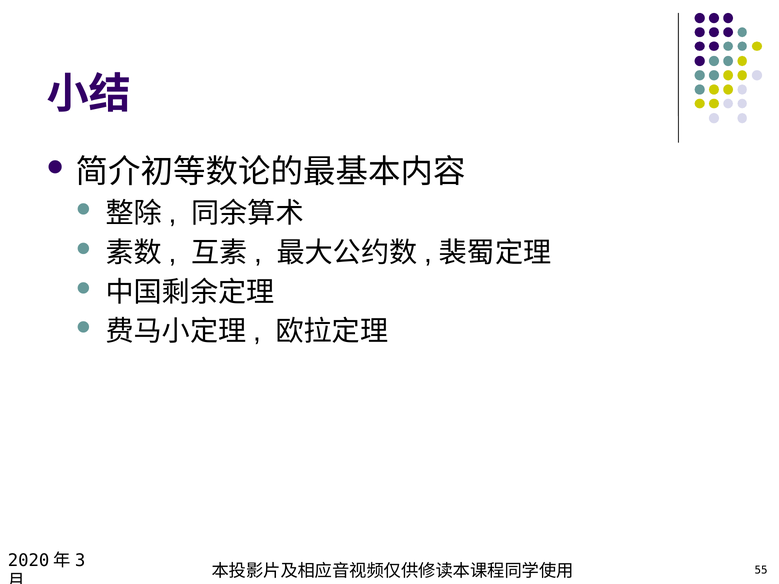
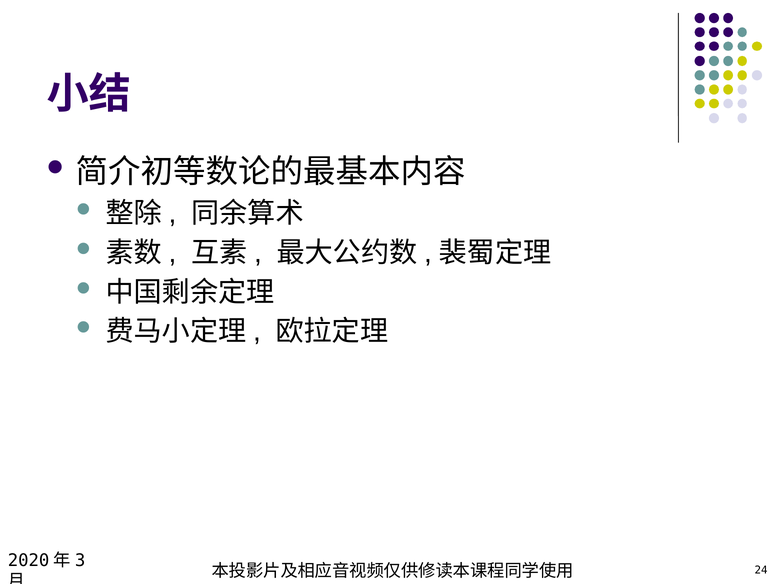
55: 55 -> 24 (761, 571)
